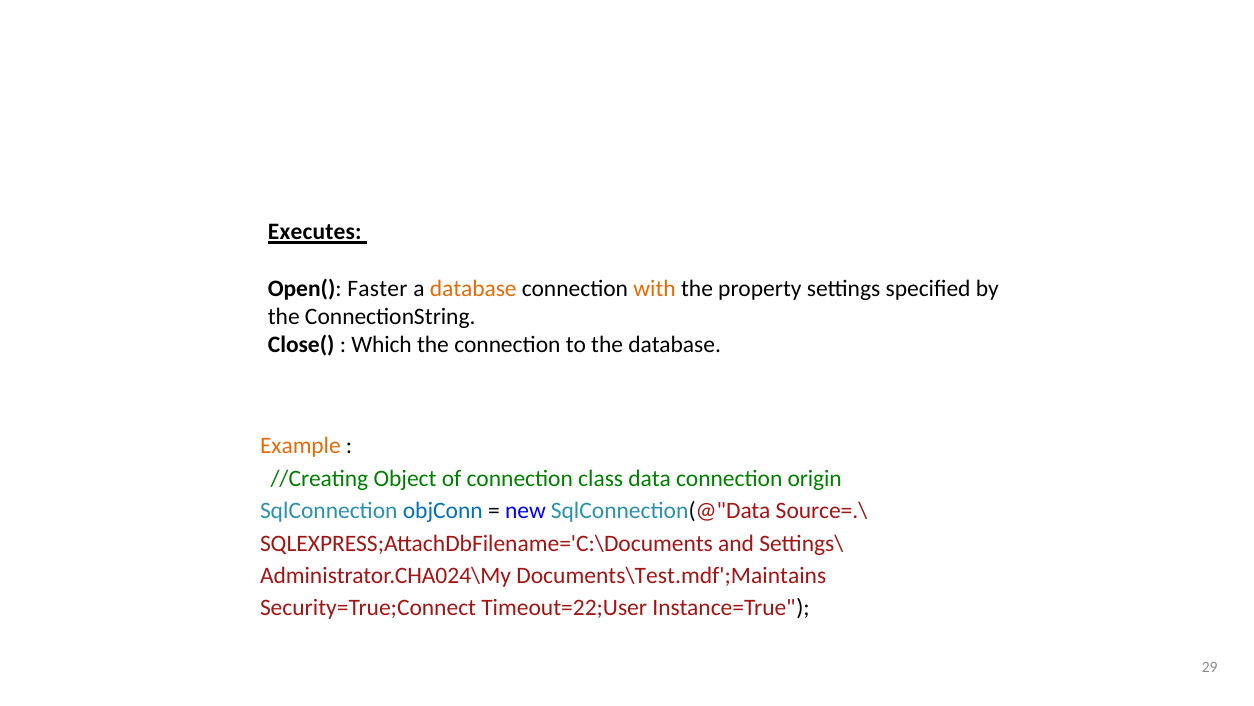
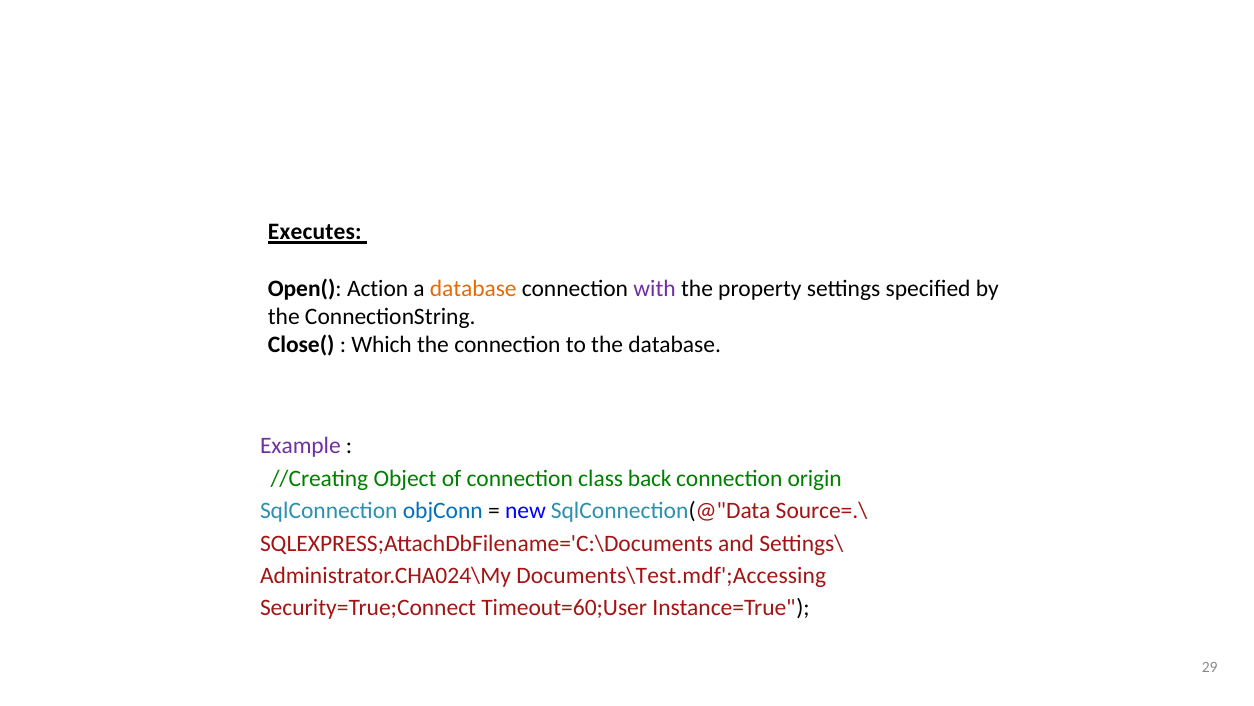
Faster: Faster -> Action (378, 288)
with colour: orange -> purple (655, 288)
Example colour: orange -> purple (300, 445)
data: data -> back (650, 478)
Documents\Test.mdf';Maintains: Documents\Test.mdf';Maintains -> Documents\Test.mdf';Accessing (671, 575)
Timeout=22;User: Timeout=22;User -> Timeout=60;User (564, 608)
